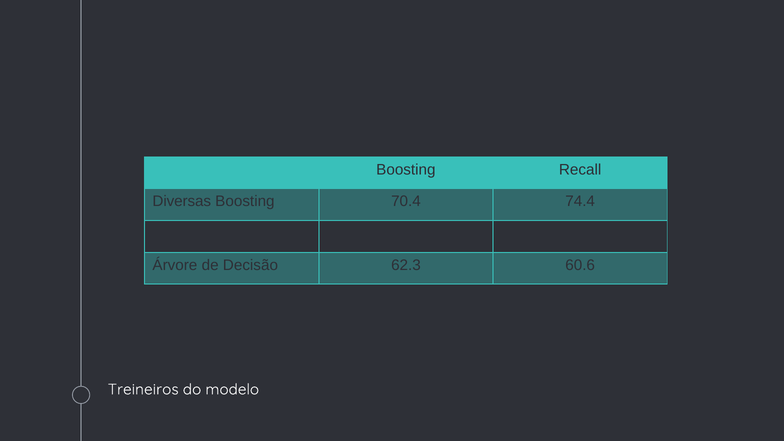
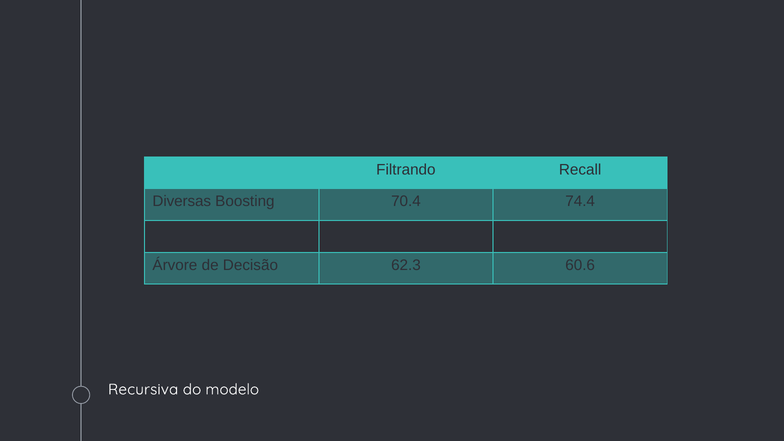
Boosting: Boosting -> Filtrando (406, 170)
Treineiros: Treineiros -> Recursiva (143, 389)
